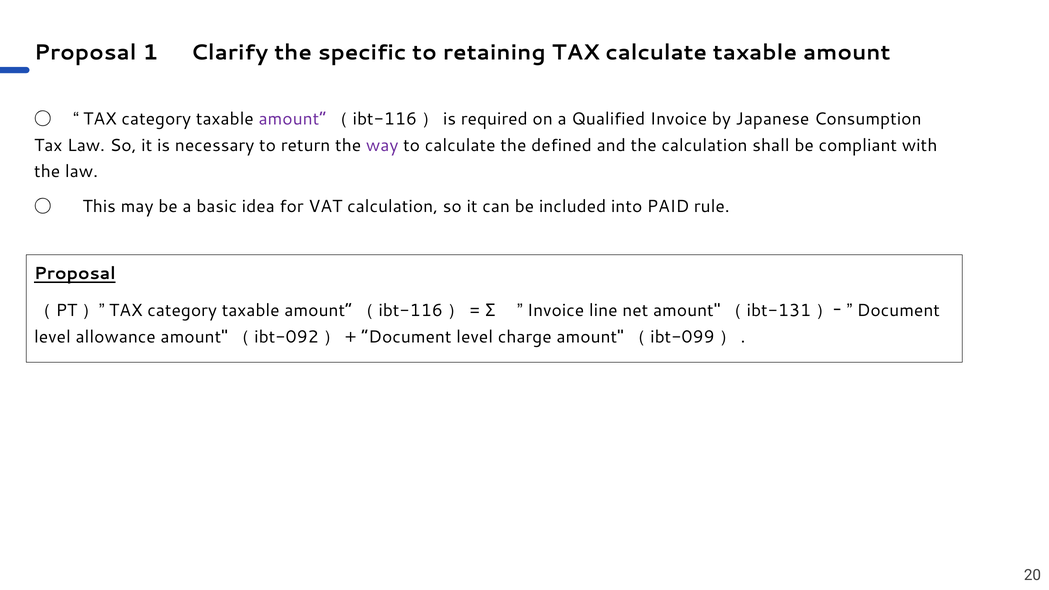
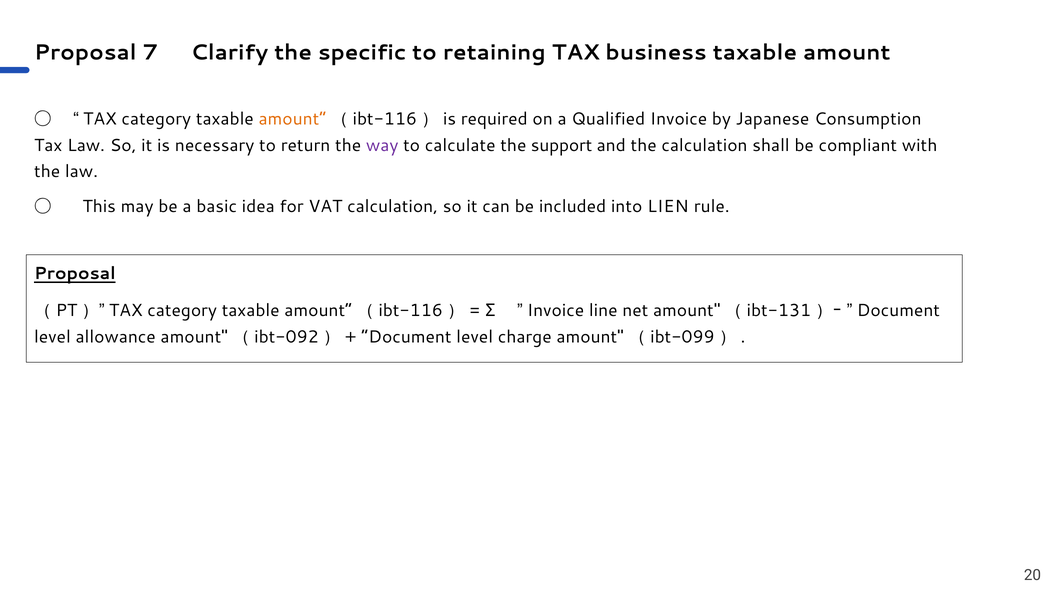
1: 1 -> 7 (150, 53)
TAX calculate: calculate -> business (656, 53)
amount colour: purple -> orange (292, 119)
defined: defined -> support (562, 145)
PAID: PAID -> LIEN (668, 207)
